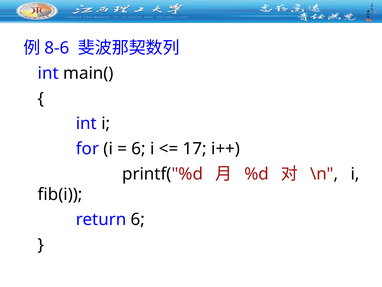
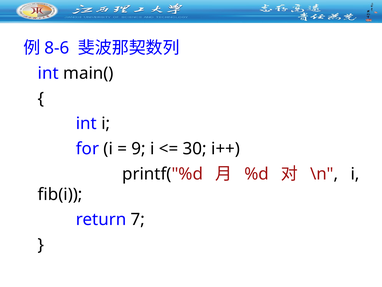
6: 6 -> 9 (139, 149)
17: 17 -> 30 (195, 149)
return 6: 6 -> 7 (138, 219)
